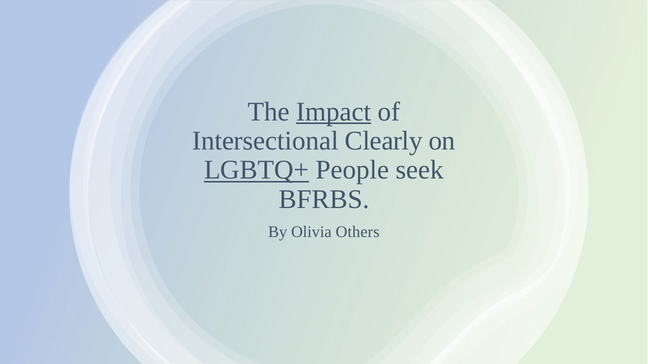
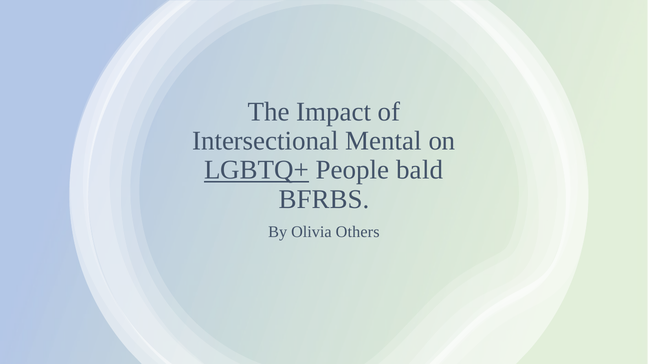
Impact underline: present -> none (334, 112)
Clearly: Clearly -> Mental (384, 141)
seek: seek -> bald (420, 170)
